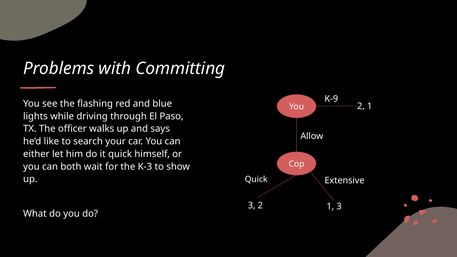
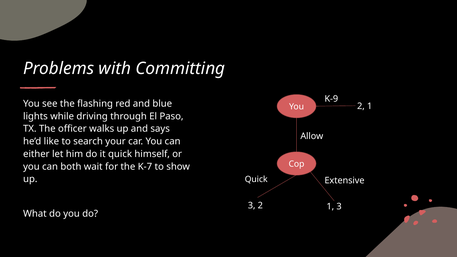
K-3: K-3 -> K-7 (145, 167)
